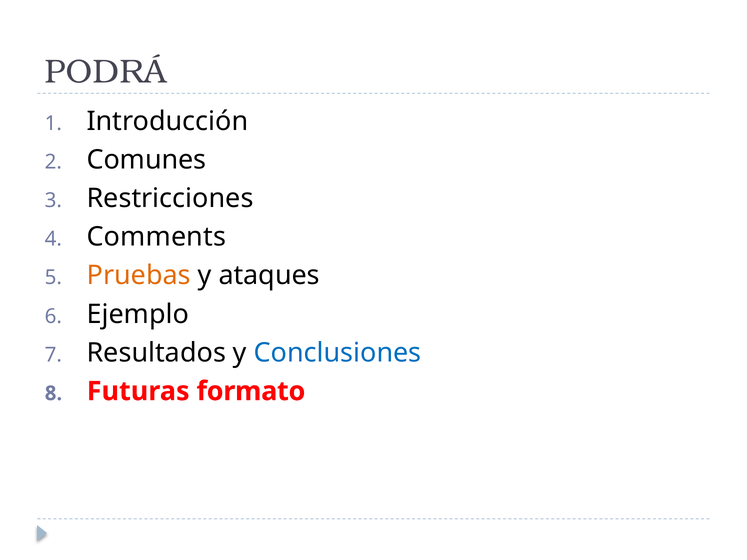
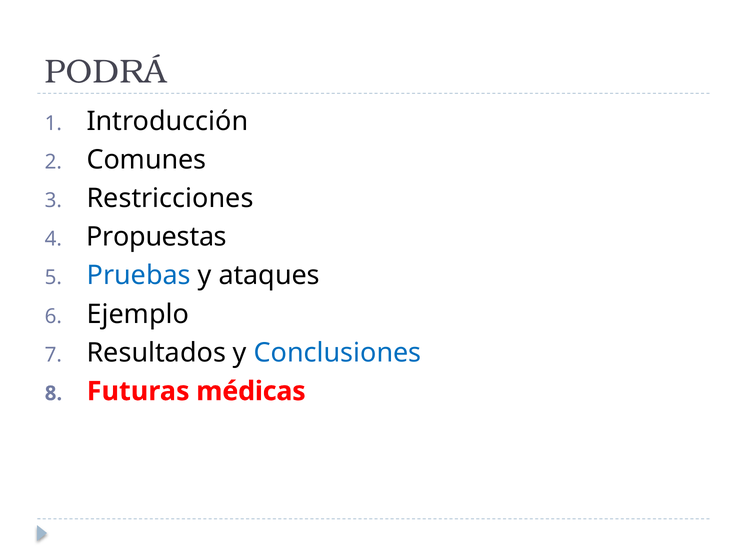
Comments: Comments -> Propuestas (157, 237)
Pruebas colour: orange -> blue (139, 276)
formato: formato -> médicas (251, 391)
